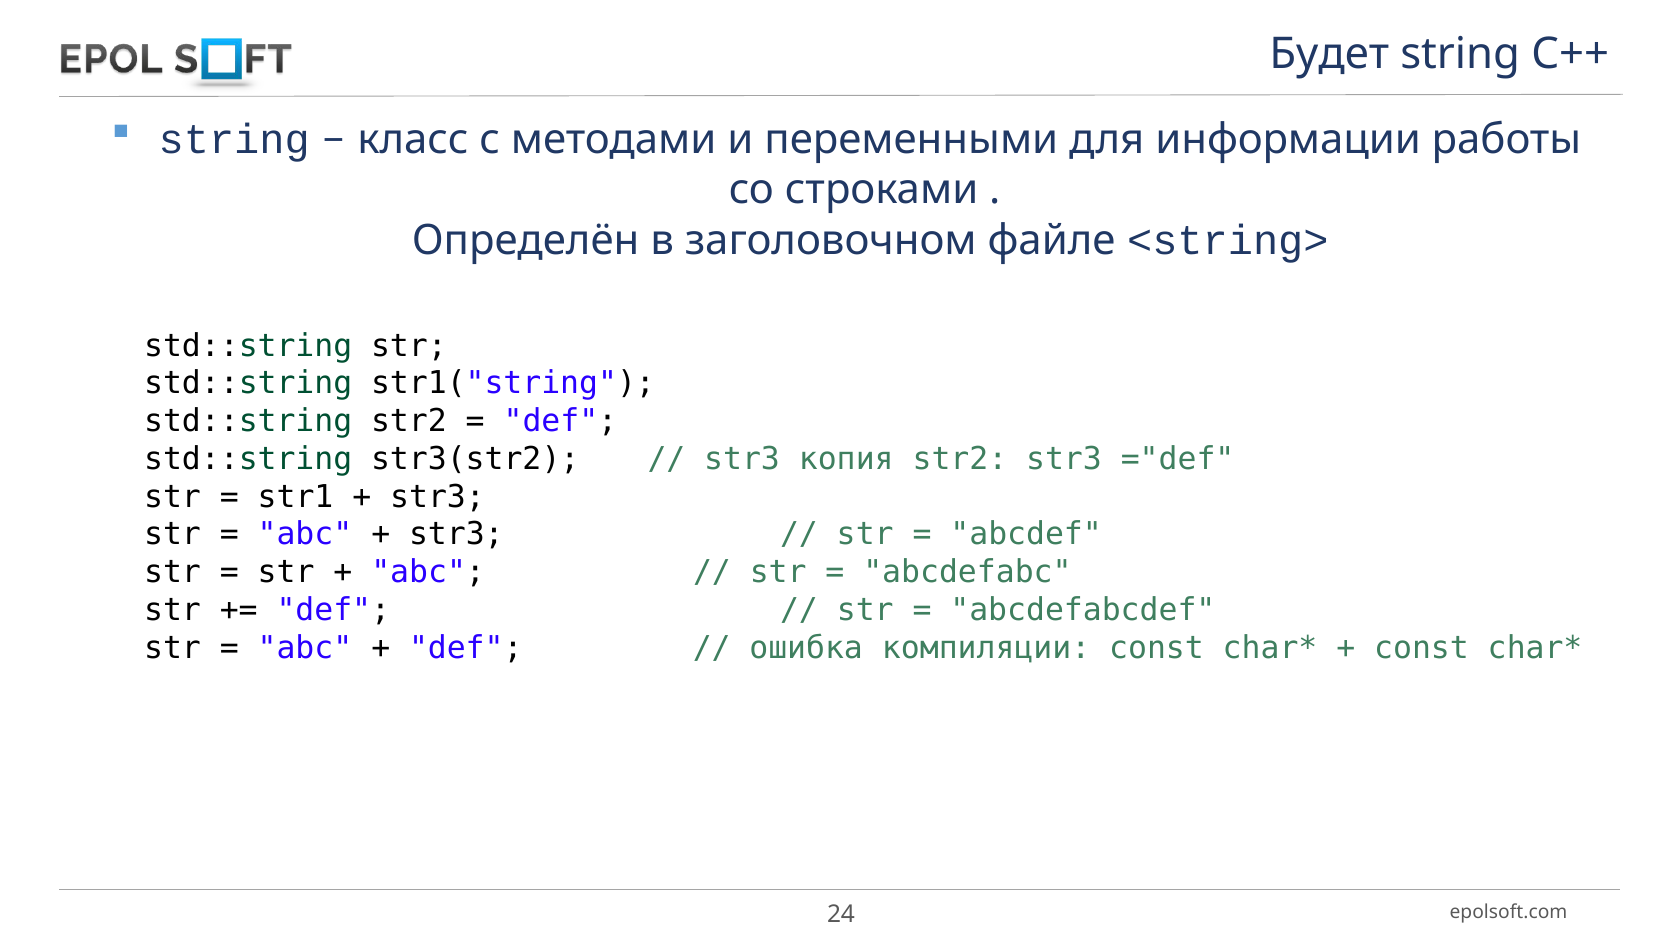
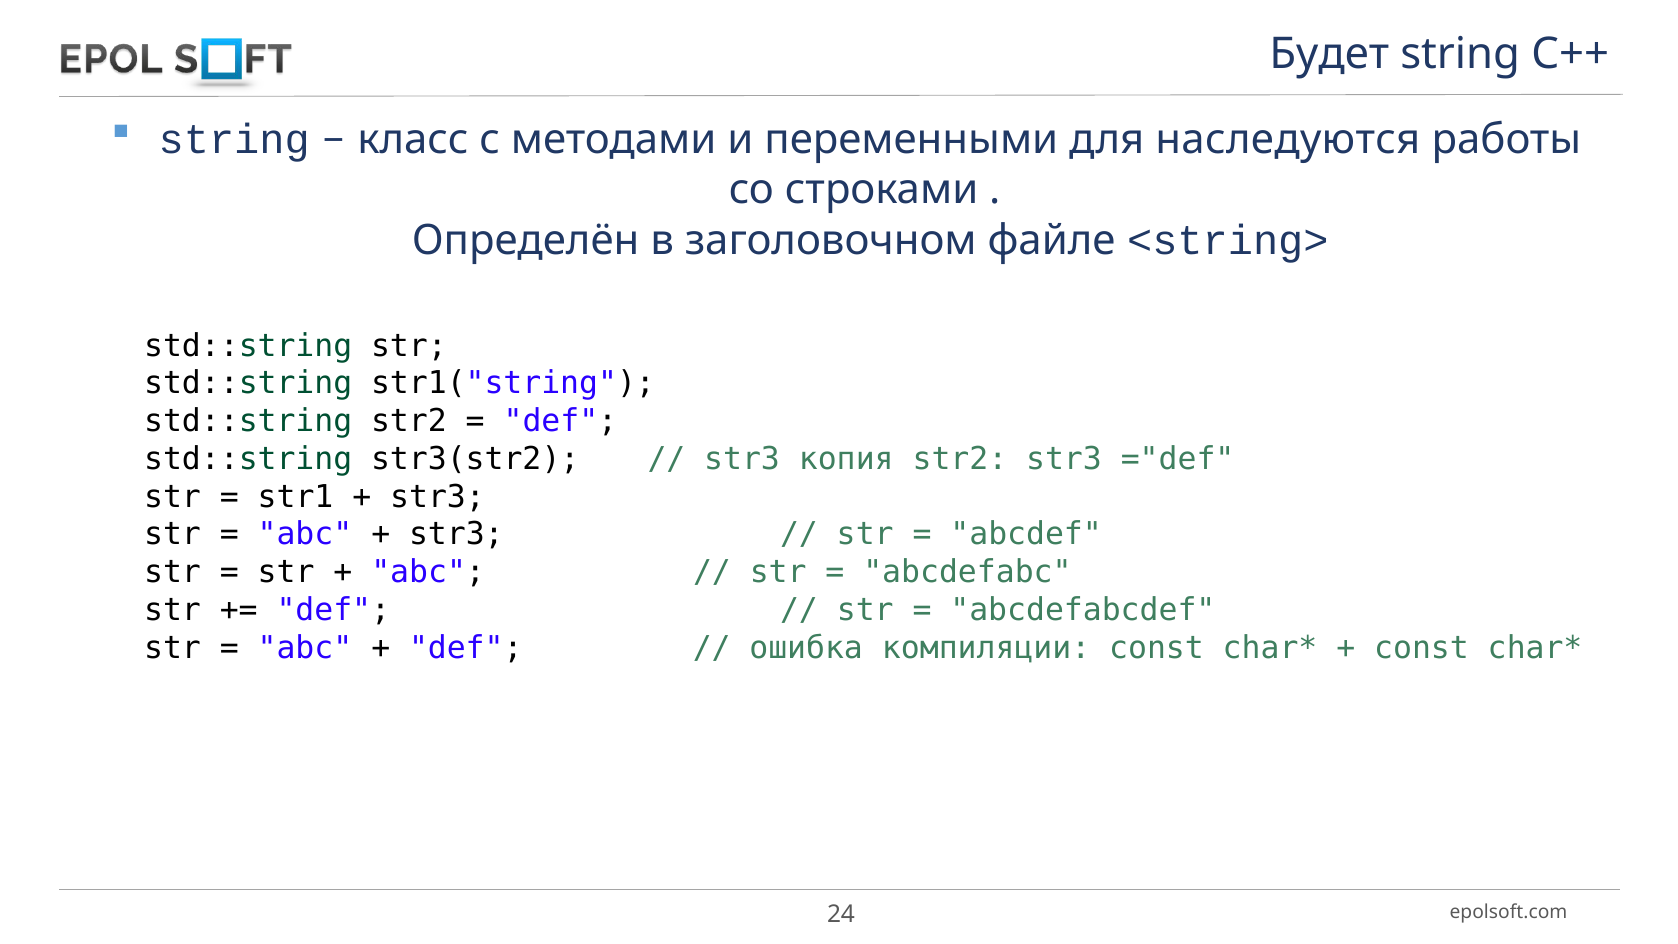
информации: информации -> наследуются (1288, 139)
